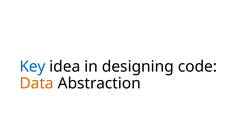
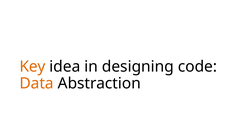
Key colour: blue -> orange (32, 66)
